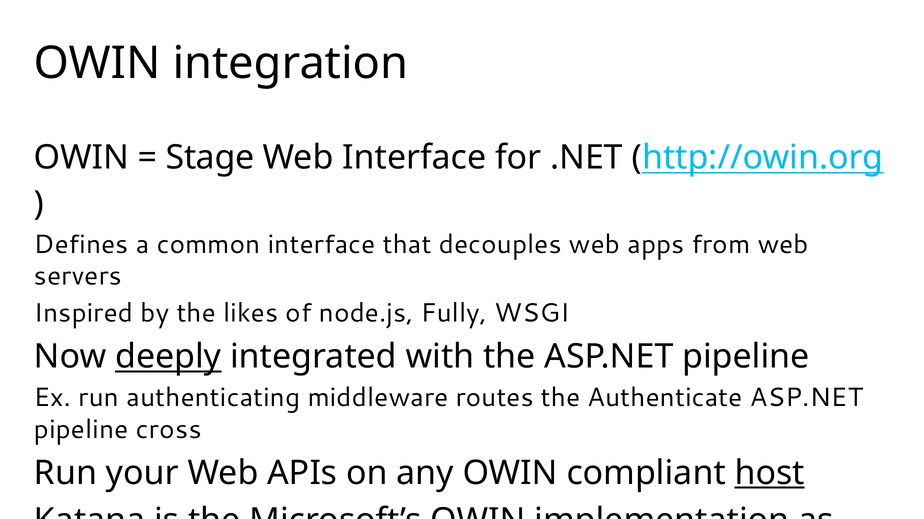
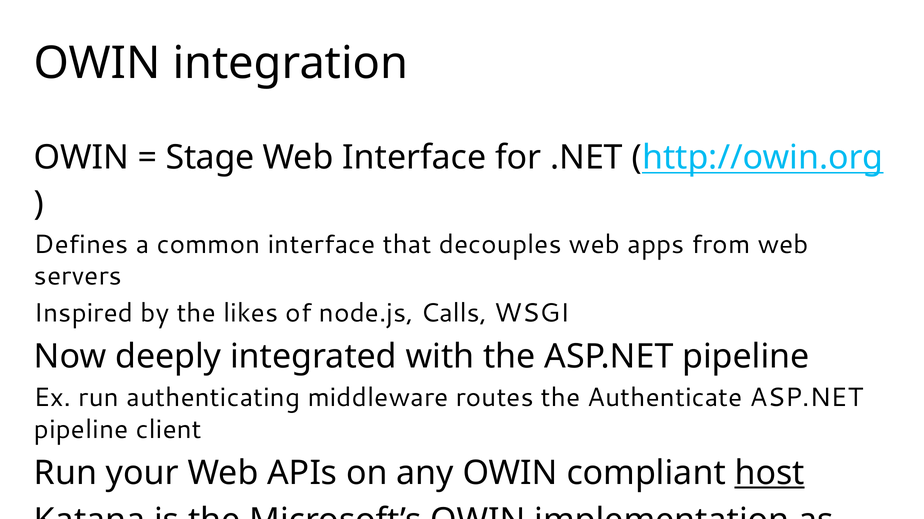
Fully: Fully -> Calls (454, 314)
deeply underline: present -> none (168, 357)
cross: cross -> client (169, 430)
